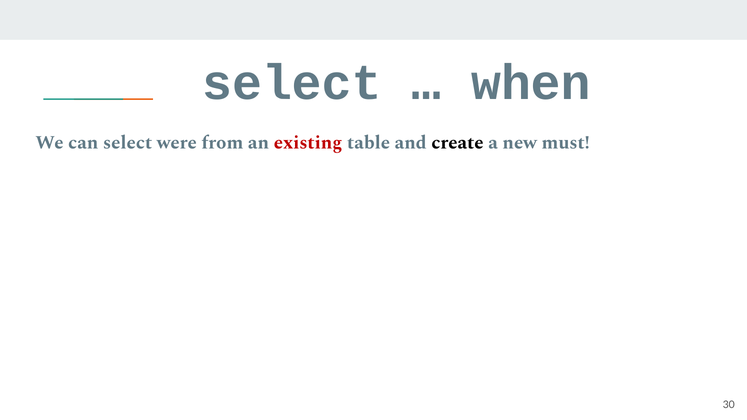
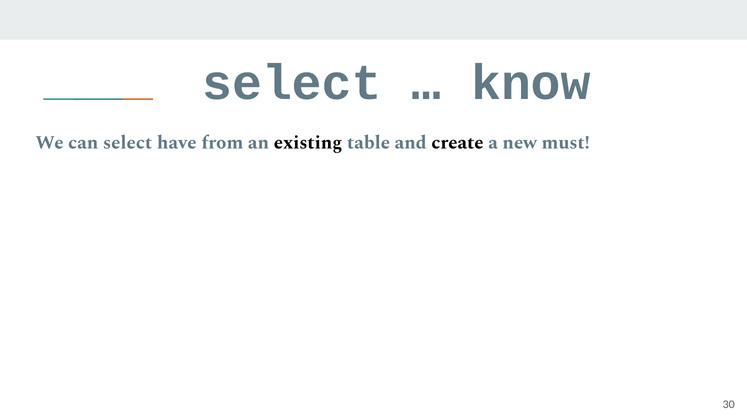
when: when -> know (531, 83)
were: were -> have (177, 142)
existing colour: red -> black (308, 142)
